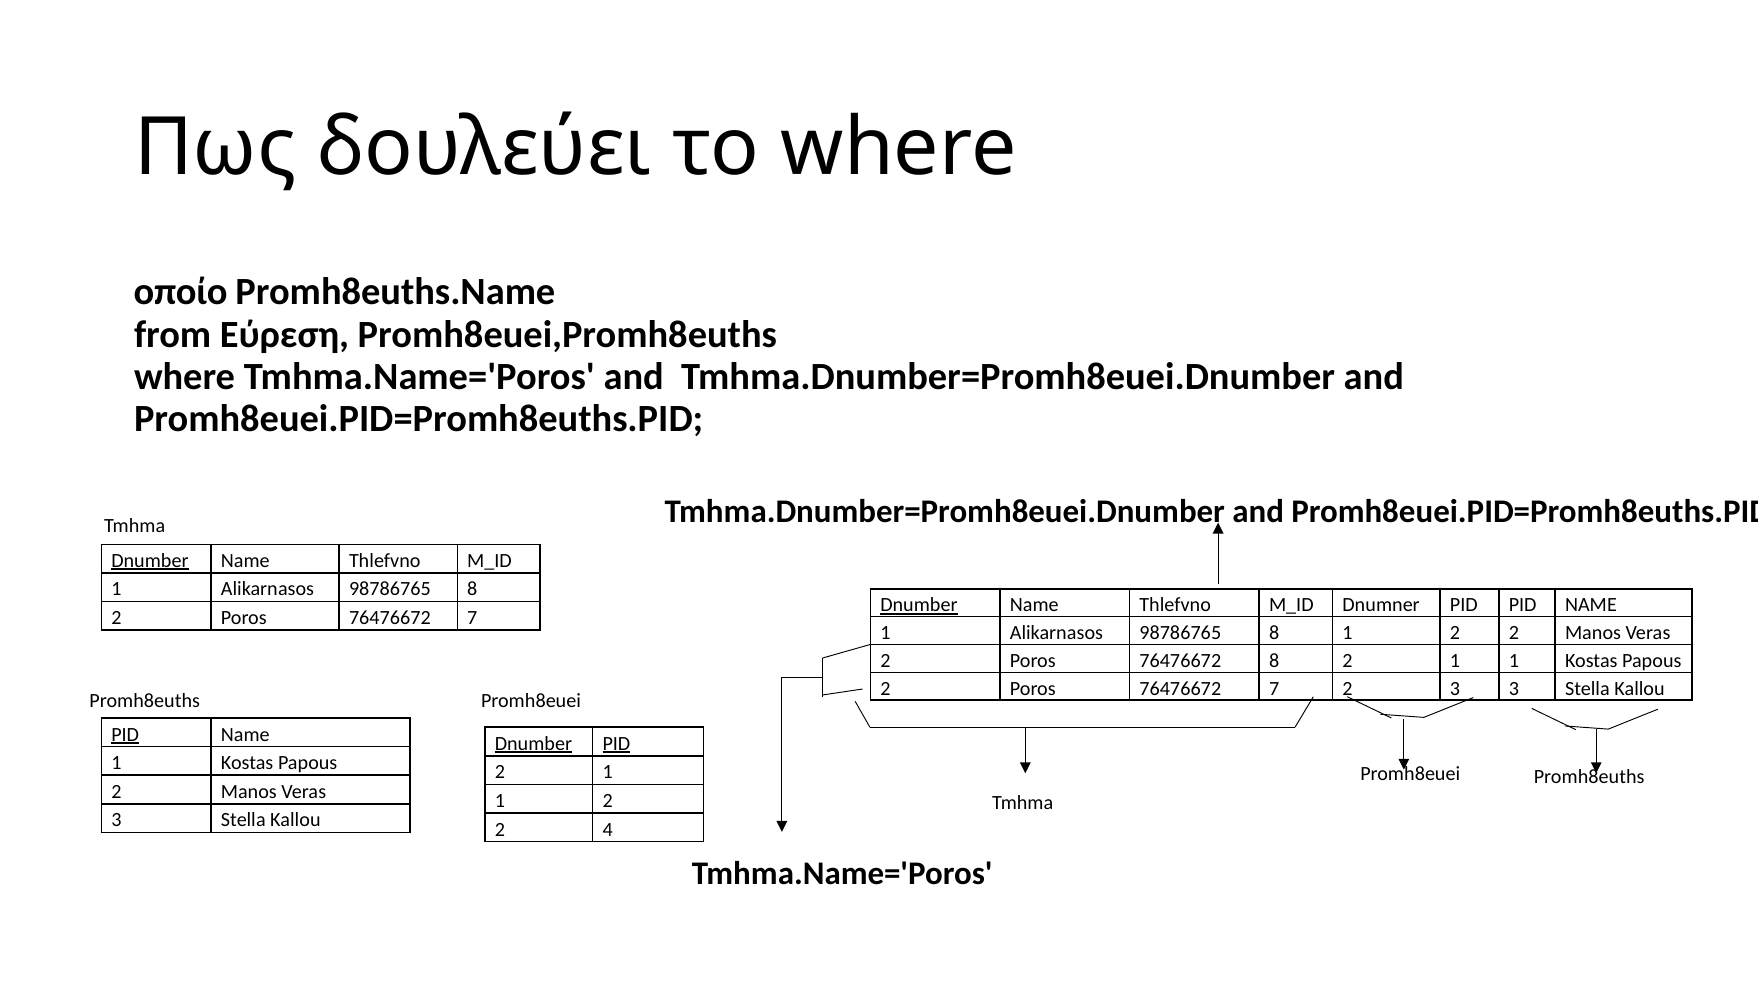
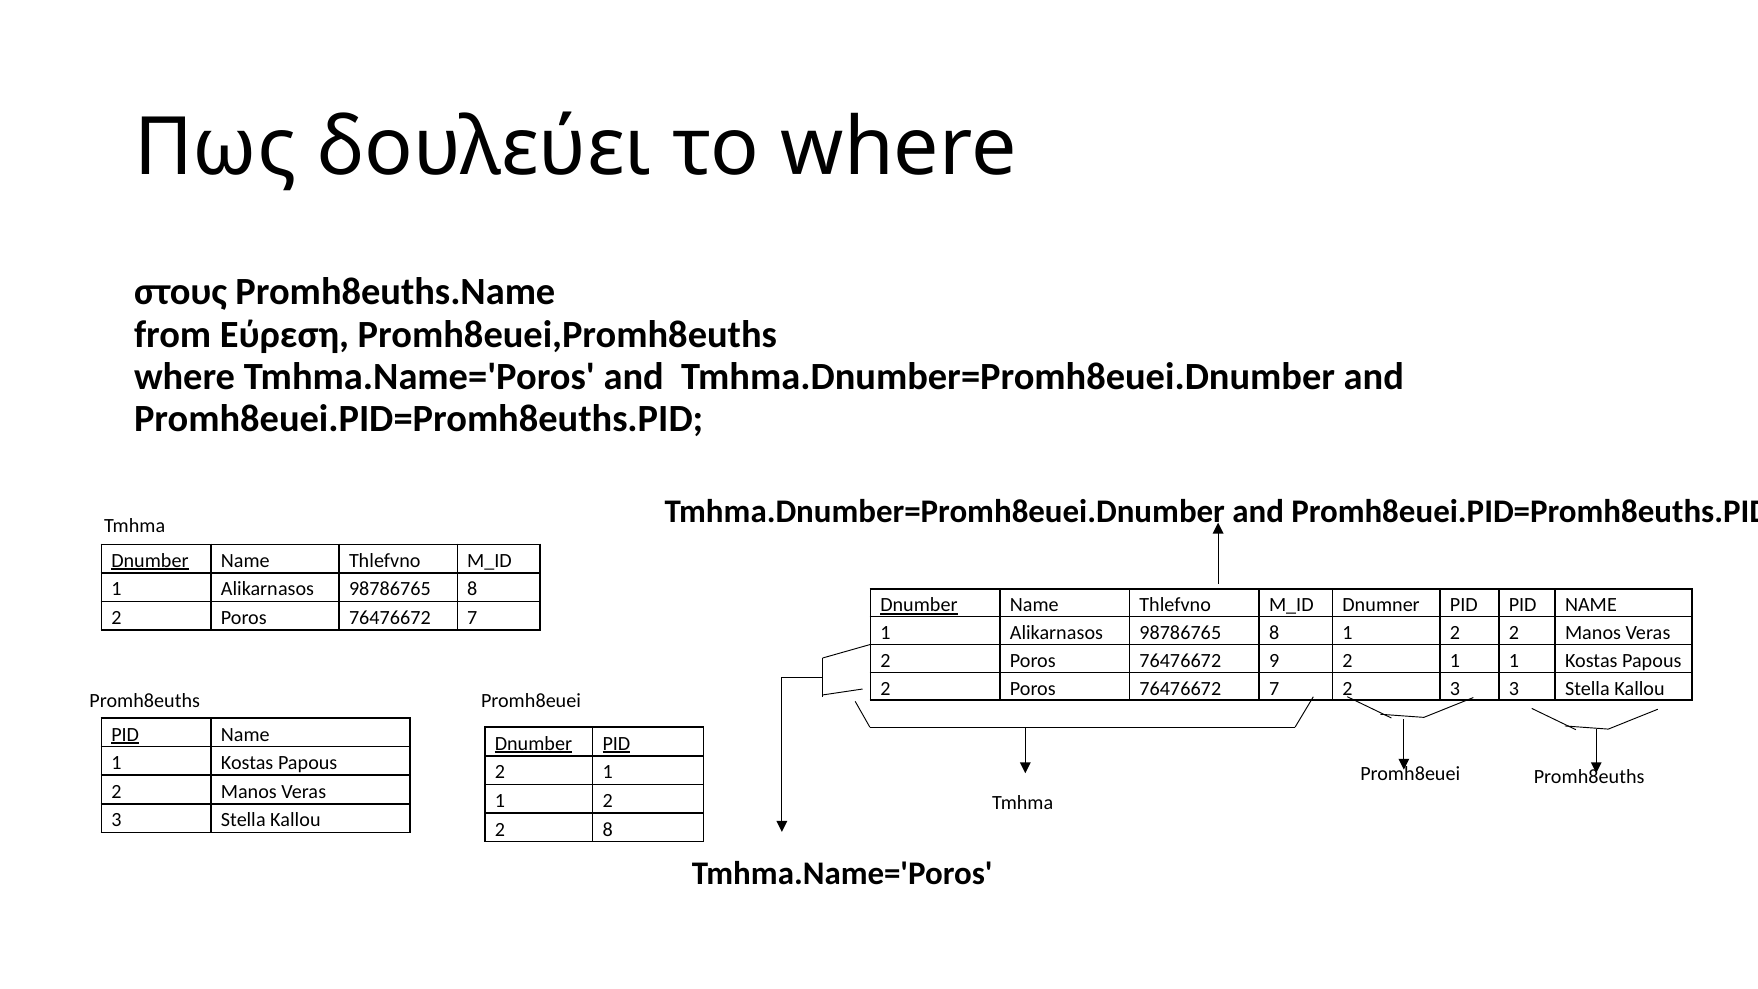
οποίο: οποίο -> στους (180, 292)
76476672 8: 8 -> 9 (1274, 661)
2 4: 4 -> 8 (608, 829)
